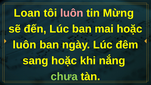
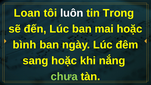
luôn colour: pink -> white (72, 13)
Mừng: Mừng -> Trong (118, 13)
luôn: luôn -> bình (24, 45)
